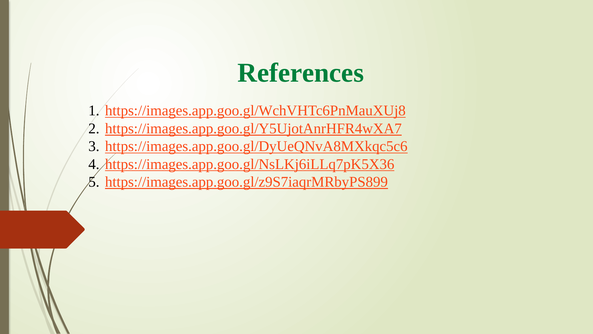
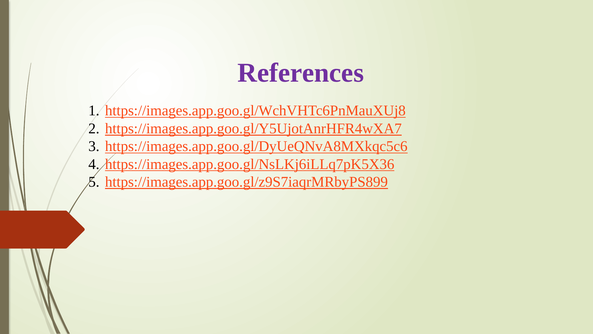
References colour: green -> purple (301, 73)
